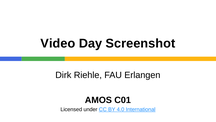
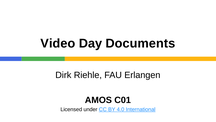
Screenshot: Screenshot -> Documents (140, 43)
